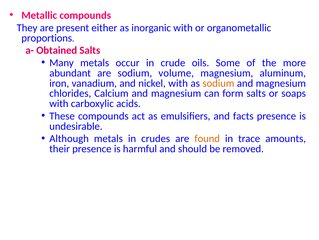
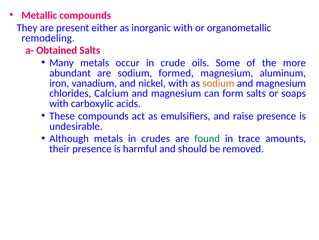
proportions: proportions -> remodeling (47, 38)
volume: volume -> formed (176, 73)
facts: facts -> raise (243, 116)
found colour: orange -> green (207, 138)
